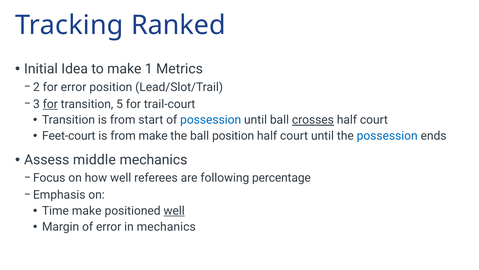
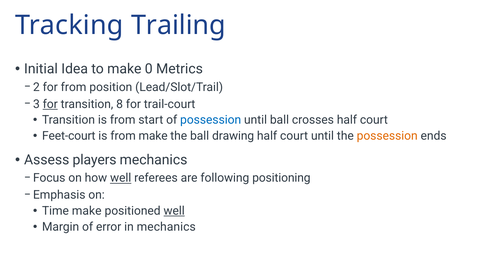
Ranked: Ranked -> Trailing (178, 25)
1: 1 -> 0 (149, 69)
for error: error -> from (74, 87)
5: 5 -> 8 (120, 104)
crosses underline: present -> none (313, 120)
ball position: position -> drawing (233, 136)
possession colour: blue -> orange (387, 136)
middle: middle -> players (95, 160)
well underline: none -> present (121, 178)
percentage: percentage -> positioning (281, 178)
